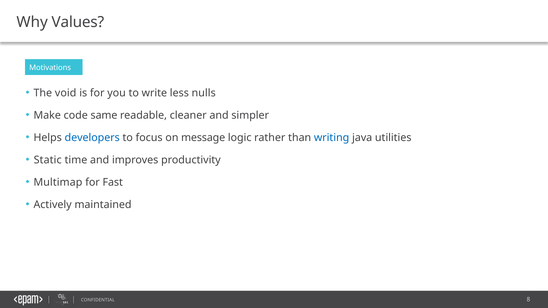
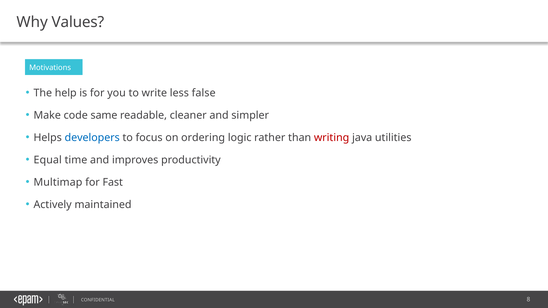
void: void -> help (66, 93)
nulls: nulls -> false (204, 93)
message: message -> ordering (203, 138)
writing colour: blue -> red (332, 138)
Static: Static -> Equal (48, 160)
